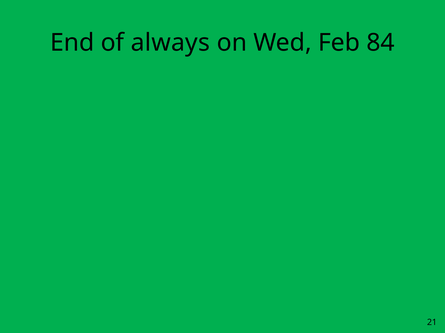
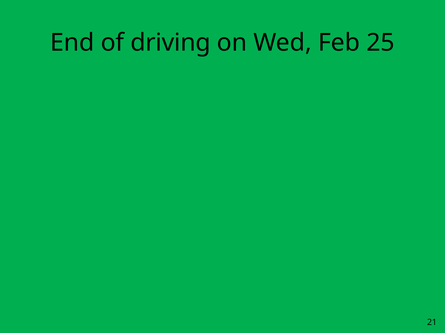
always: always -> driving (171, 43)
84: 84 -> 25 (381, 43)
